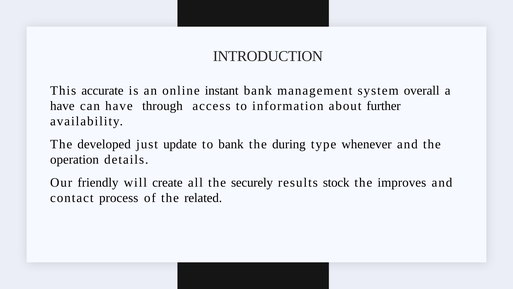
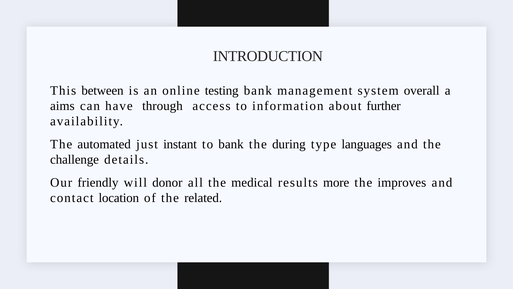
accurate: accurate -> between (102, 90)
instant: instant -> testing (222, 90)
have: have -> aims (62, 106)
developed: developed -> automated (104, 144)
update: update -> instant (180, 144)
whenever: whenever -> languages (367, 144)
operation: operation -> challenge (75, 159)
create: create -> donor (167, 182)
securely: securely -> medical (252, 182)
stock: stock -> more (336, 182)
process: process -> location (119, 198)
